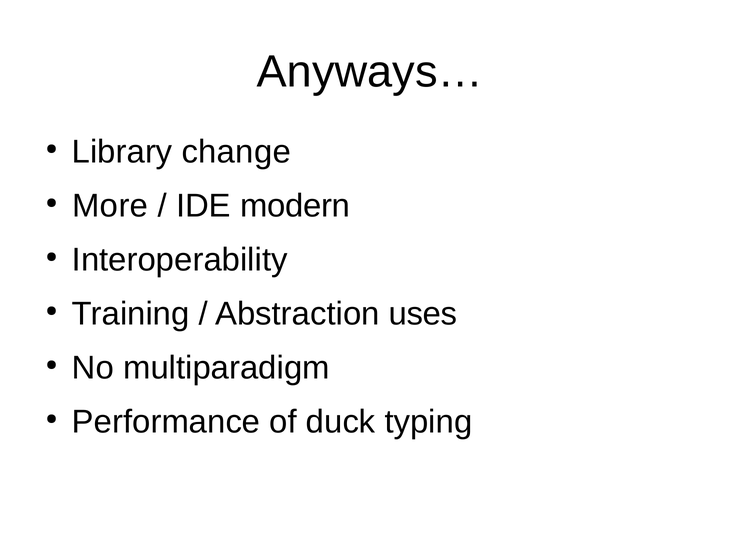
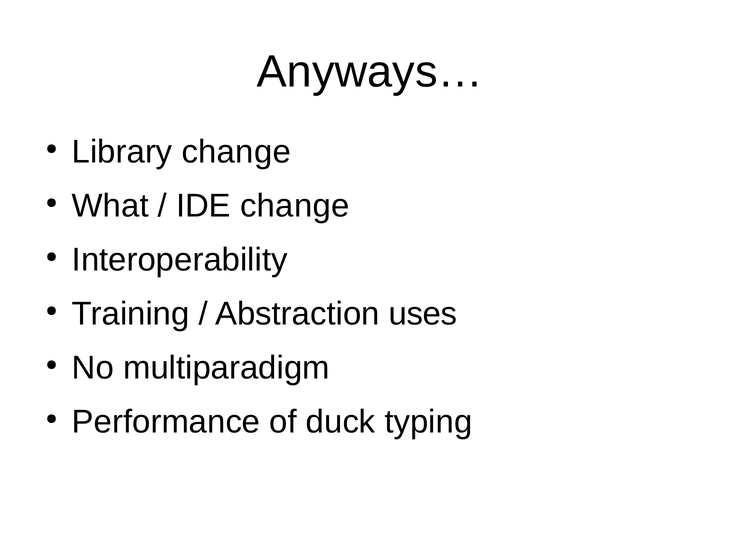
More: More -> What (110, 206)
IDE modern: modern -> change (295, 206)
